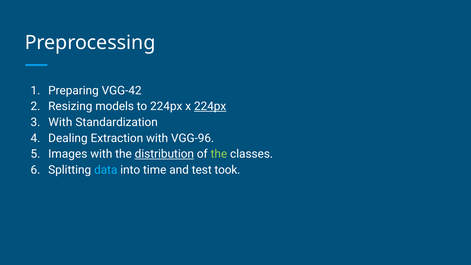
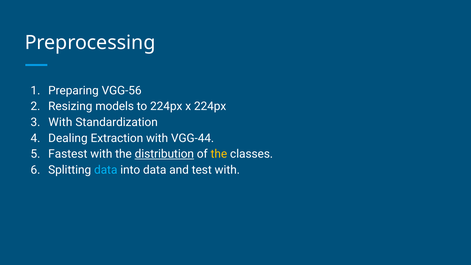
VGG-42: VGG-42 -> VGG-56 (122, 91)
224px underline: present -> none (210, 106)
VGG-96: VGG-96 -> VGG-44 (193, 138)
Images: Images -> Fastest (68, 154)
the colour: light green -> yellow (219, 154)
into time: time -> data (155, 170)
test took: took -> with (227, 170)
